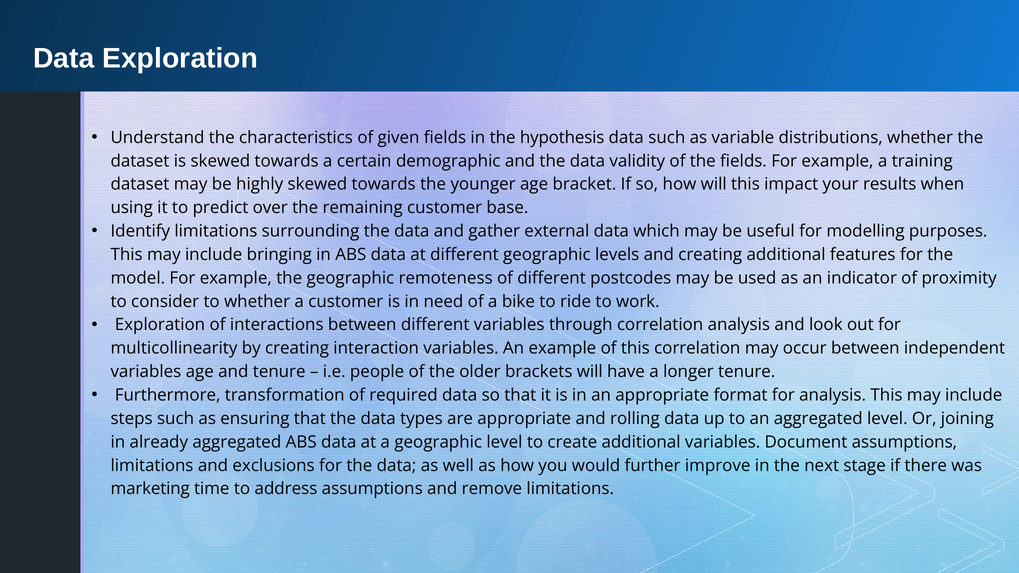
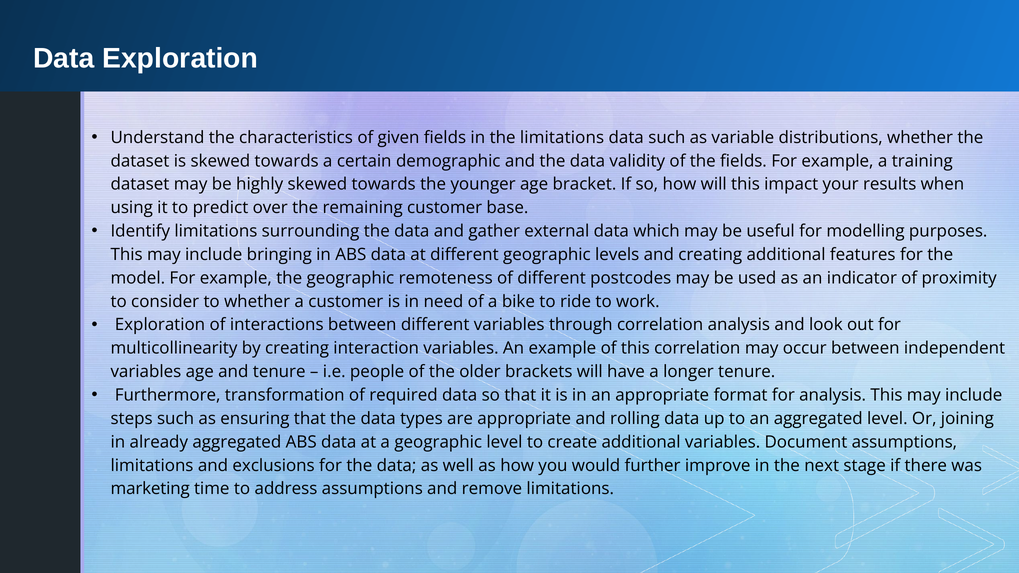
the hypothesis: hypothesis -> limitations (562, 138)
